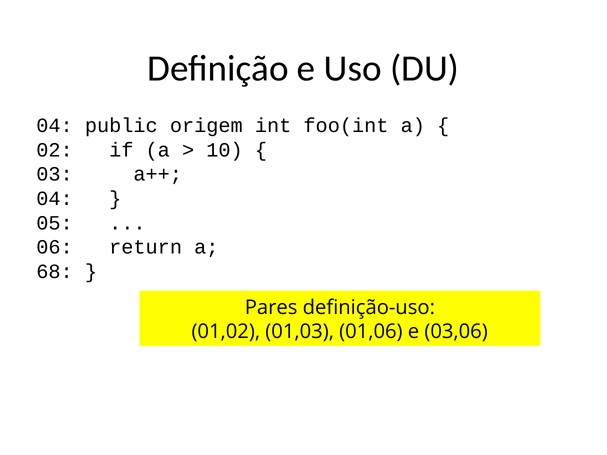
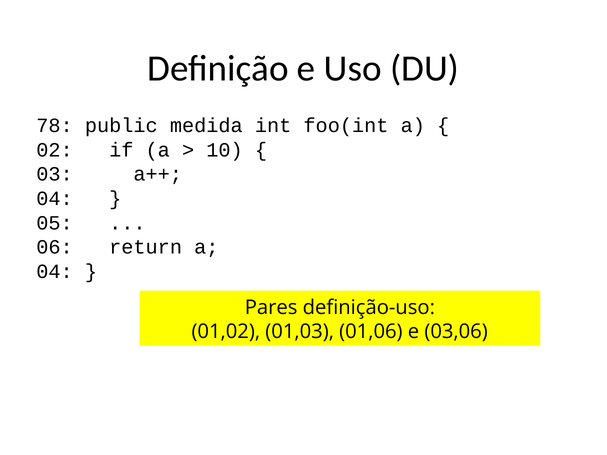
04: 04 -> 78 (55, 126)
origem: origem -> medida (206, 126)
68: 68 -> 04 (55, 272)
